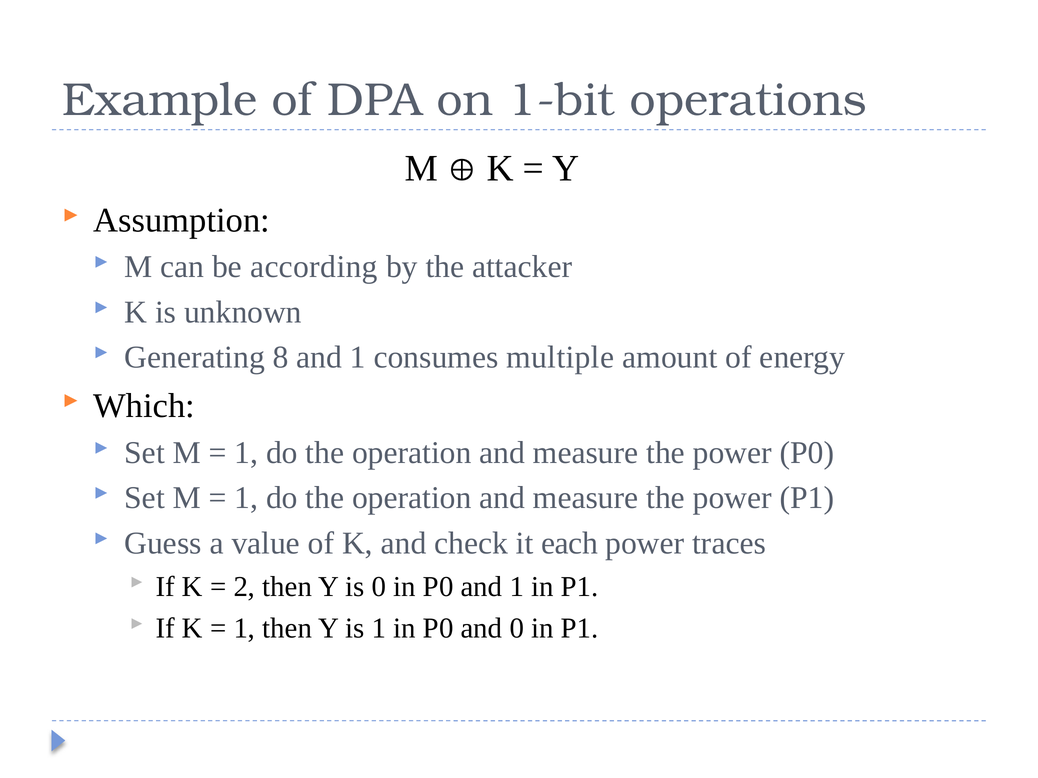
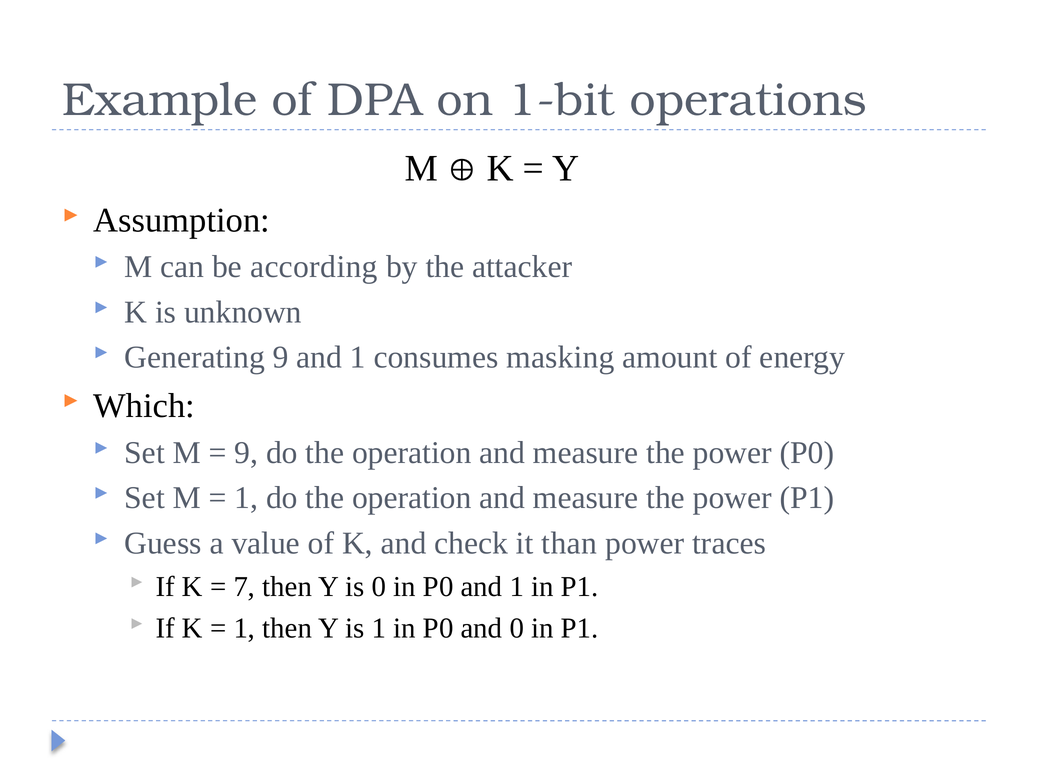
Generating 8: 8 -> 9 (281, 358)
multiple: multiple -> masking (560, 358)
1: 1 -> 9 (246, 453)
each: each -> than (569, 544)
2: 2 -> 7 (244, 587)
